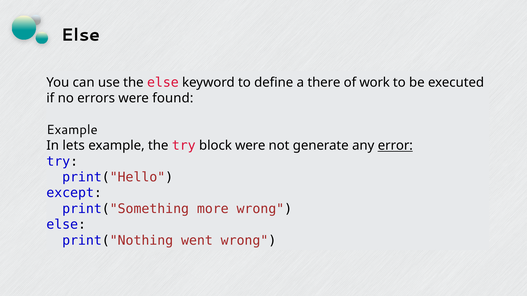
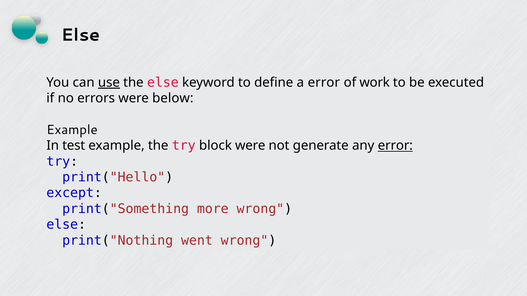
use underline: none -> present (109, 83)
a there: there -> error (324, 83)
found: found -> below (173, 98)
lets: lets -> test (74, 146)
